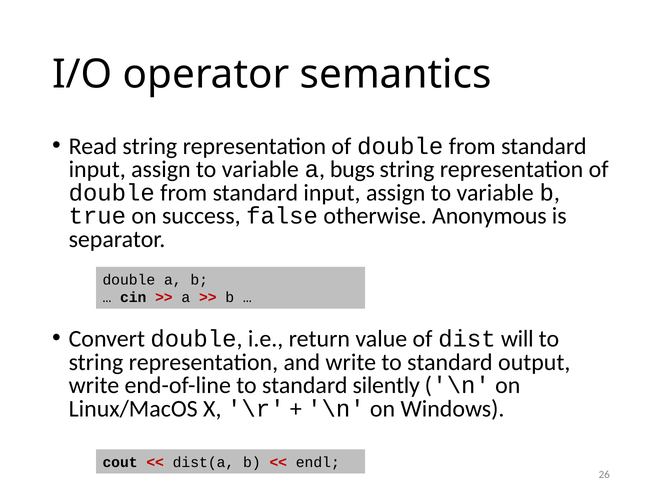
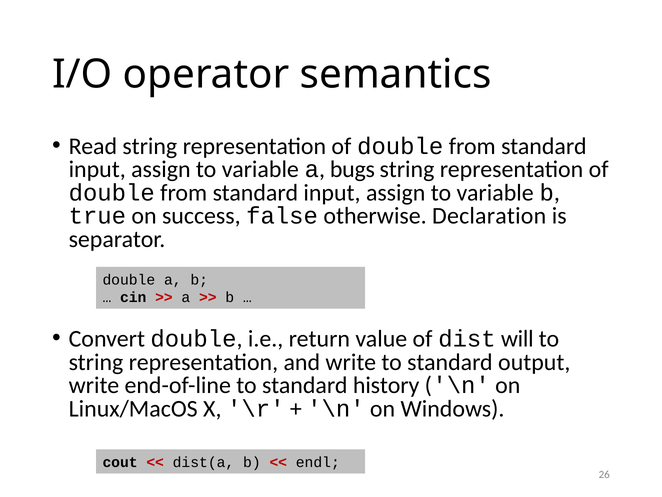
Anonymous: Anonymous -> Declaration (489, 216)
silently: silently -> history (386, 385)
